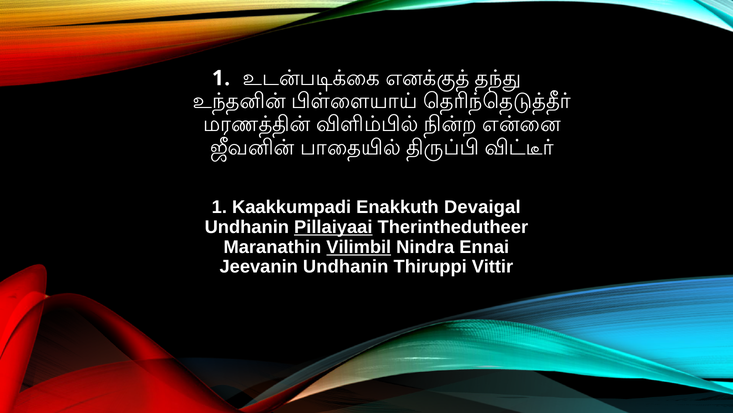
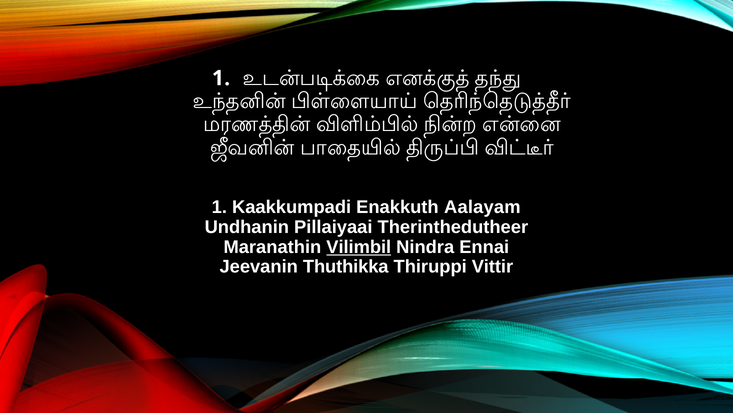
Devaigal: Devaigal -> Aalayam (482, 207)
Pillaiyaai underline: present -> none (333, 227)
Jeevanin Undhanin: Undhanin -> Thuthikka (346, 266)
